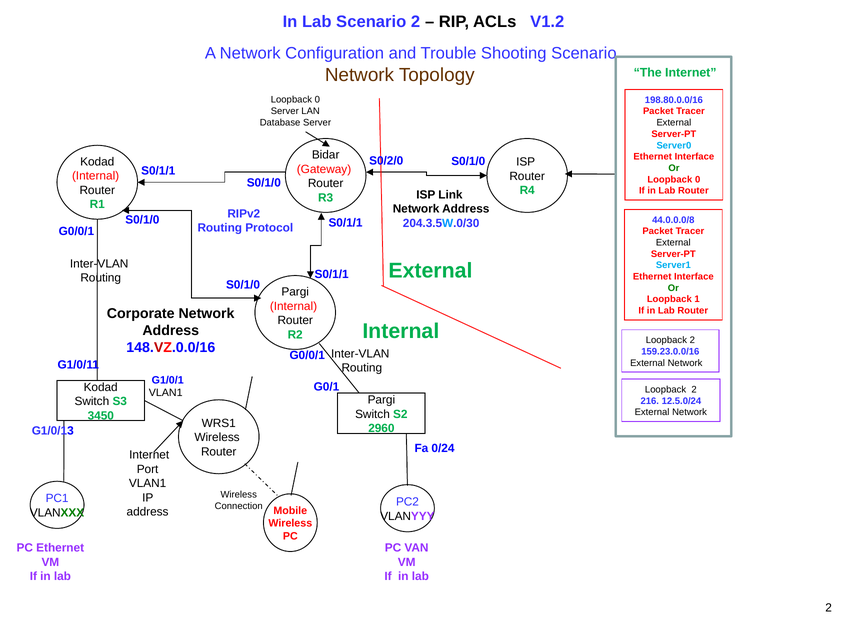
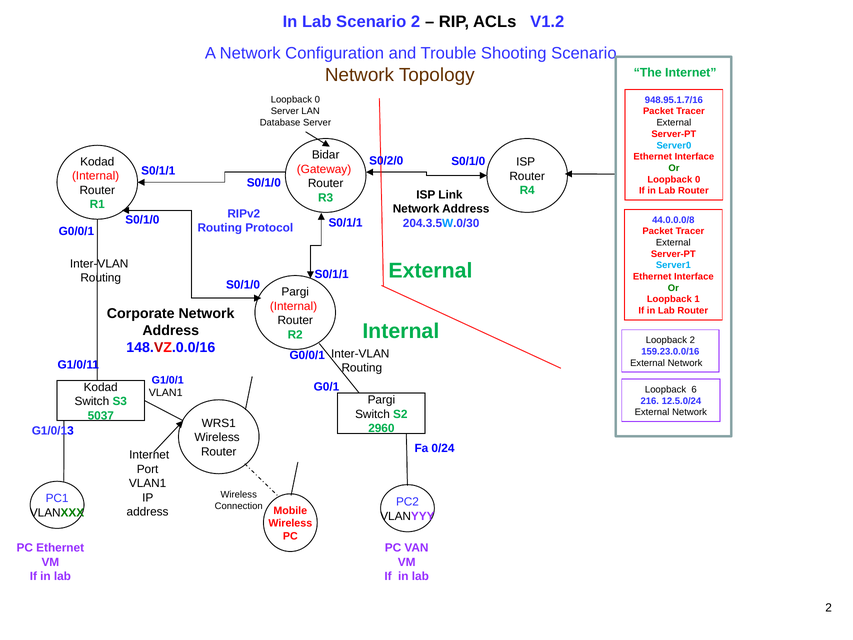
198.80.0.0/16: 198.80.0.0/16 -> 948.95.1.7/16 (674, 100)
2: 2 -> 6 (694, 389)
3450: 3450 -> 5037 (101, 415)
